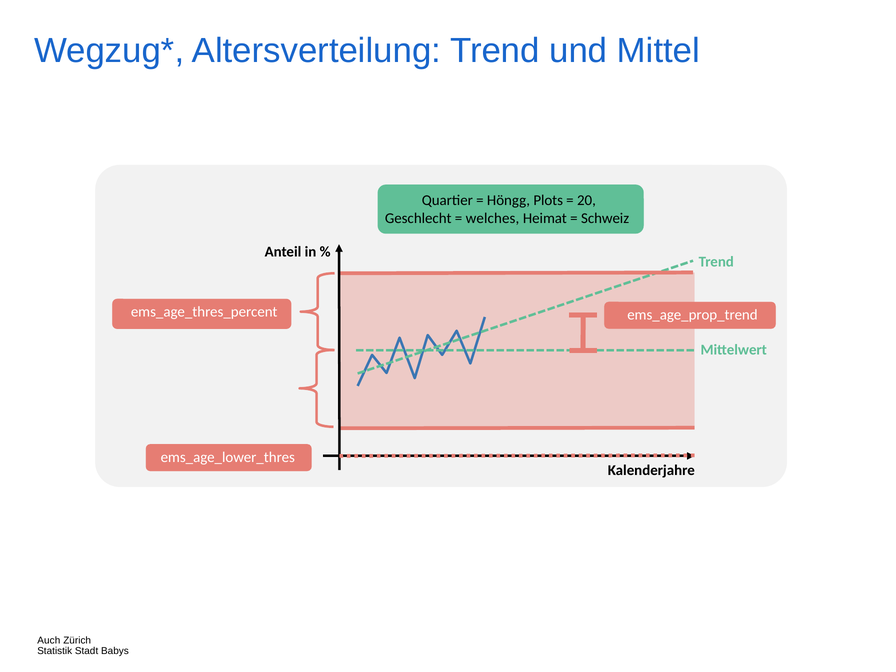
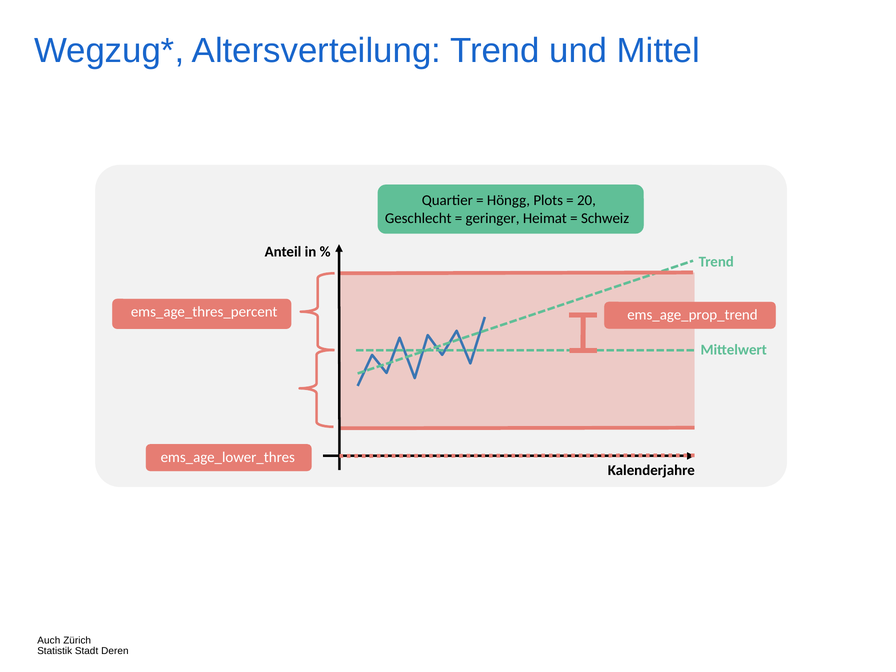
welches: welches -> geringer (493, 218)
Babys: Babys -> Deren (115, 651)
